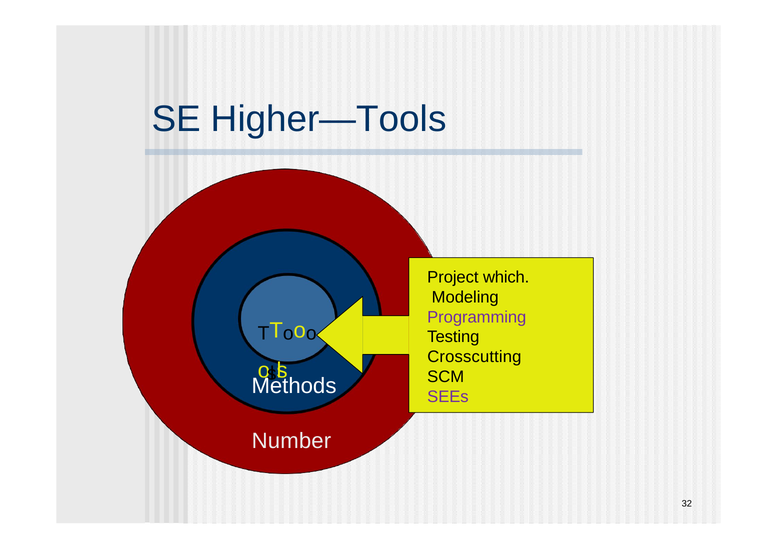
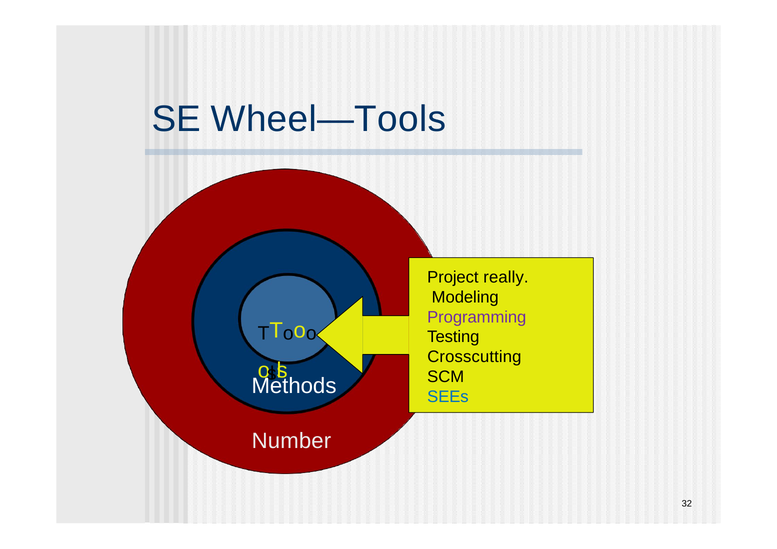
Higher—Tools: Higher—Tools -> Wheel—Tools (329, 119)
which: which -> really (506, 277)
SEEs colour: purple -> blue (448, 397)
